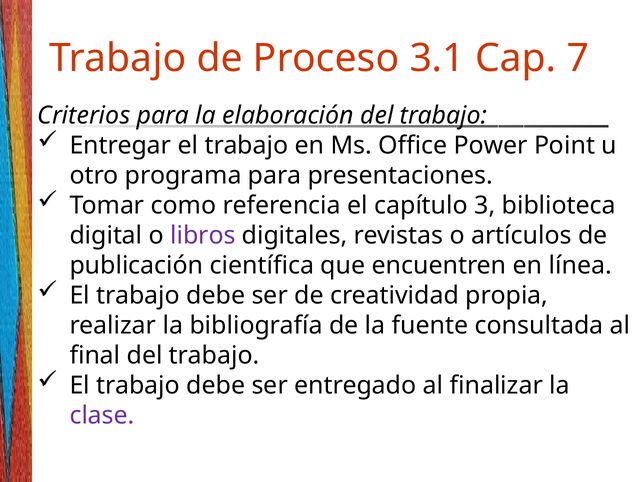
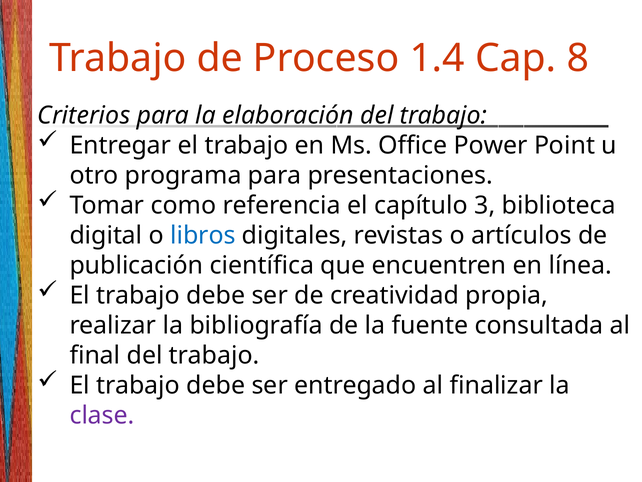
3.1: 3.1 -> 1.4 (437, 58)
7: 7 -> 8 (578, 58)
libros colour: purple -> blue (203, 235)
